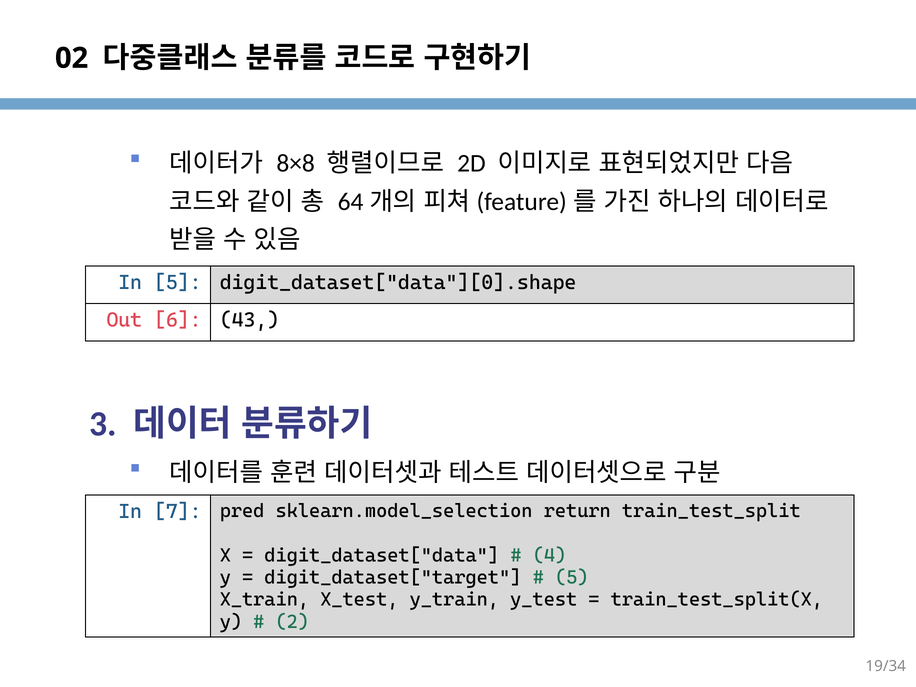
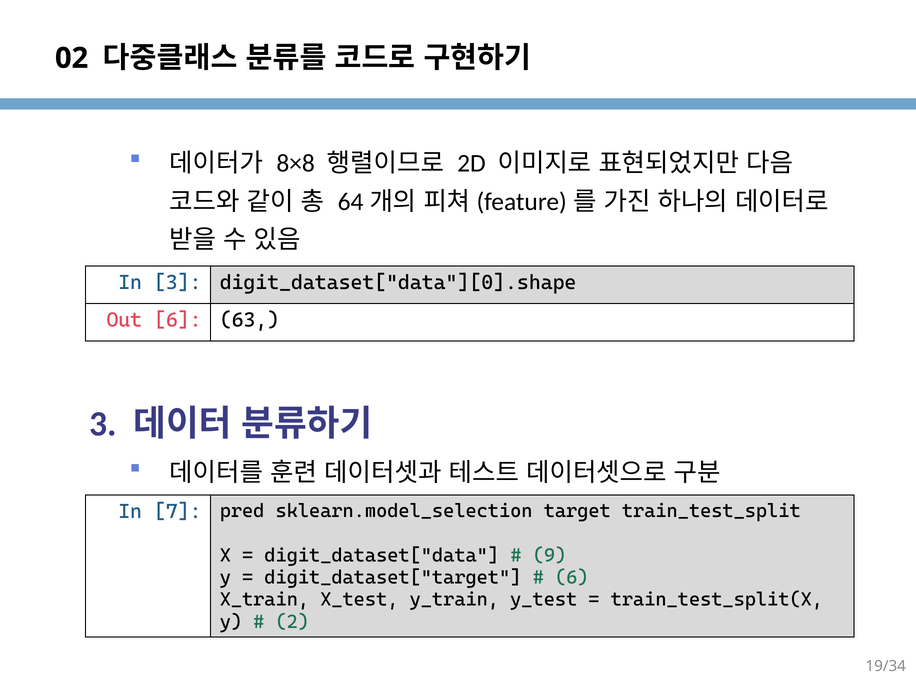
In 5: 5 -> 3 (178, 283)
43: 43 -> 63 (249, 320)
return: return -> target (577, 511)
4: 4 -> 9 (549, 555)
5: 5 -> 6 (572, 577)
